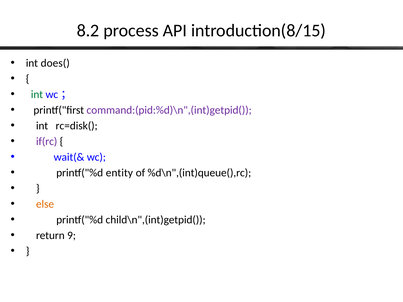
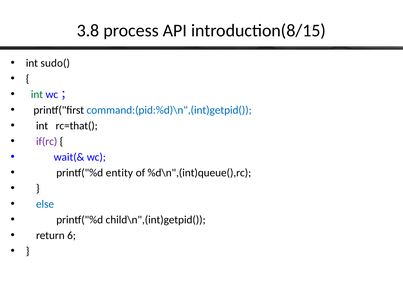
8.2: 8.2 -> 3.8 (88, 30)
does(: does( -> sudo( (55, 63)
command:(pid:%d)\n",(int)getpid( colour: purple -> blue (169, 110)
rc=disk(: rc=disk( -> rc=that( (77, 126)
else colour: orange -> blue (45, 204)
9: 9 -> 6 (72, 236)
